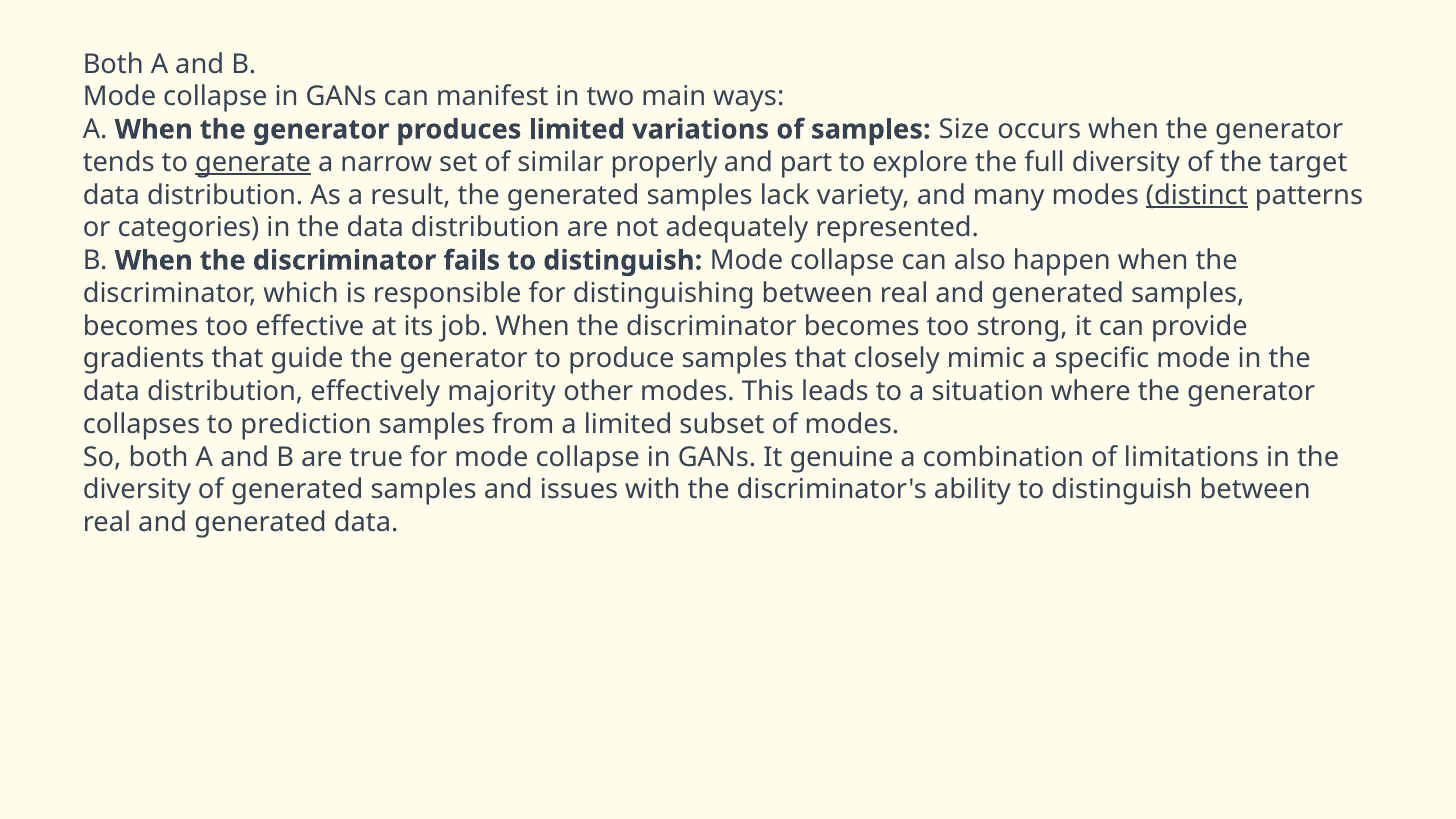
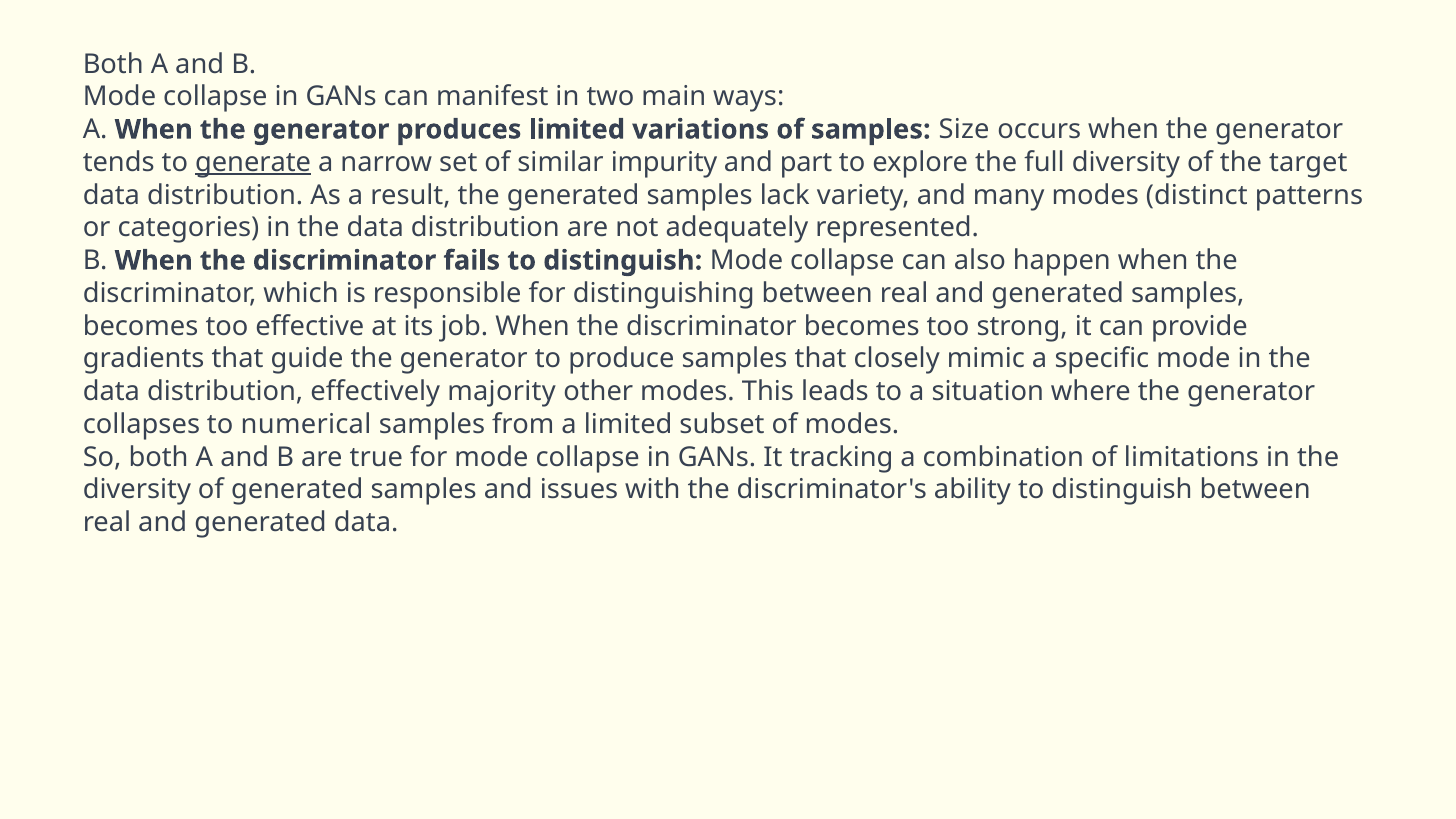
properly: properly -> impurity (664, 162)
distinct underline: present -> none (1197, 195)
prediction: prediction -> numerical (306, 424)
genuine: genuine -> tracking (841, 457)
